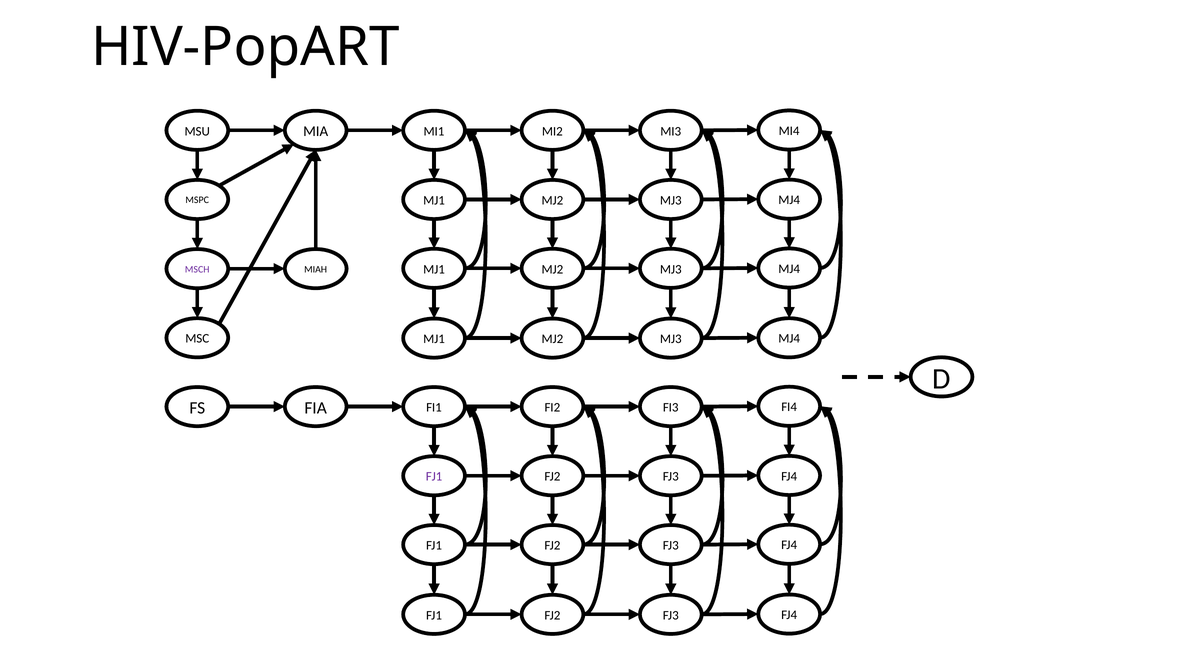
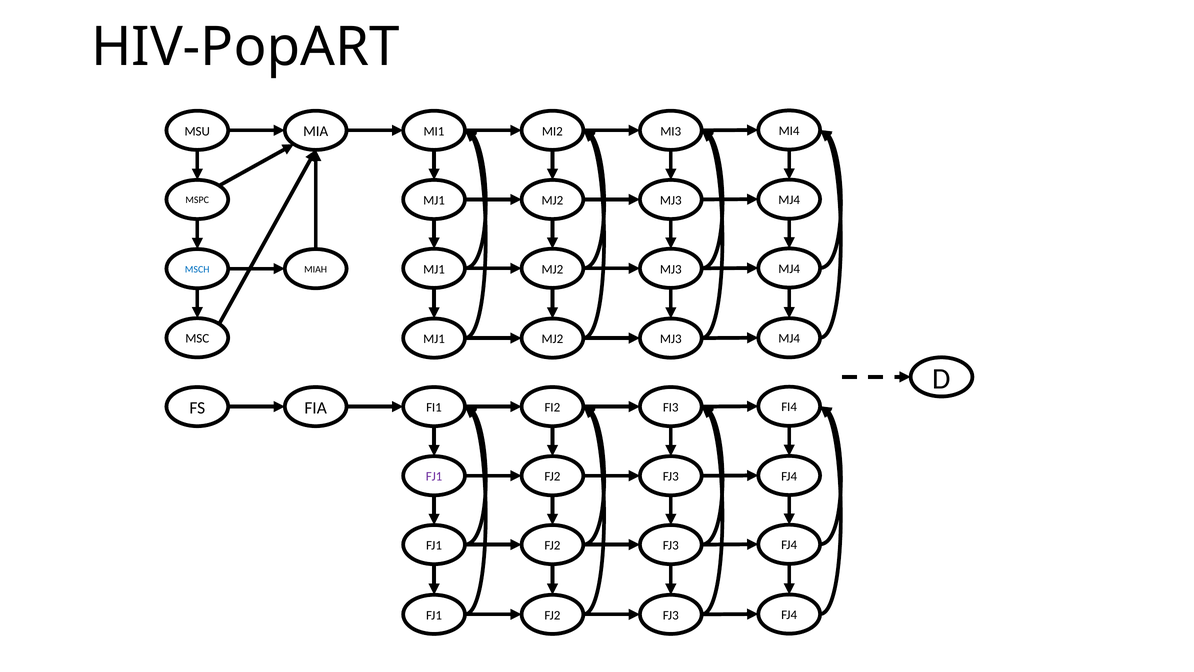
MSCH colour: purple -> blue (197, 269)
